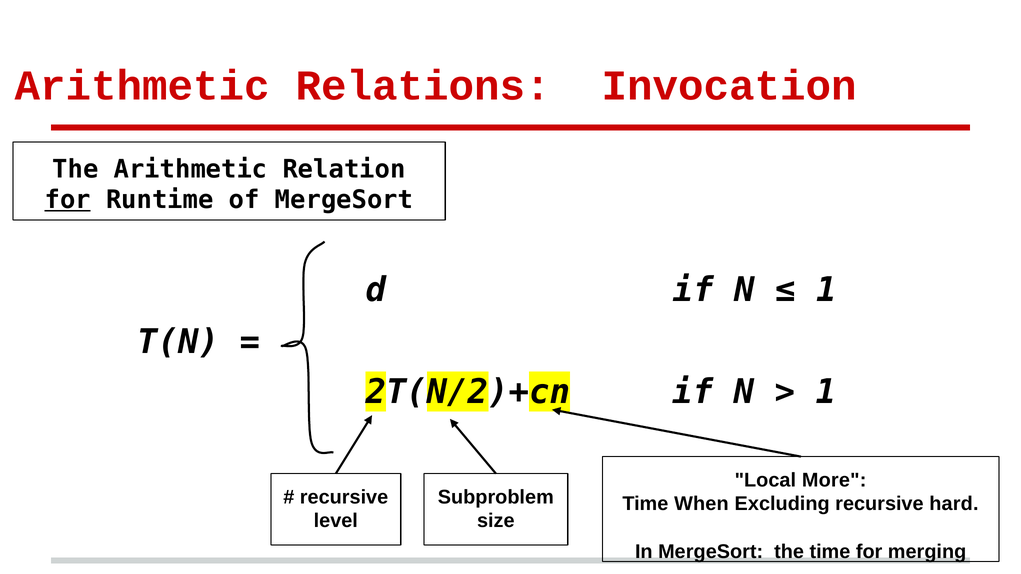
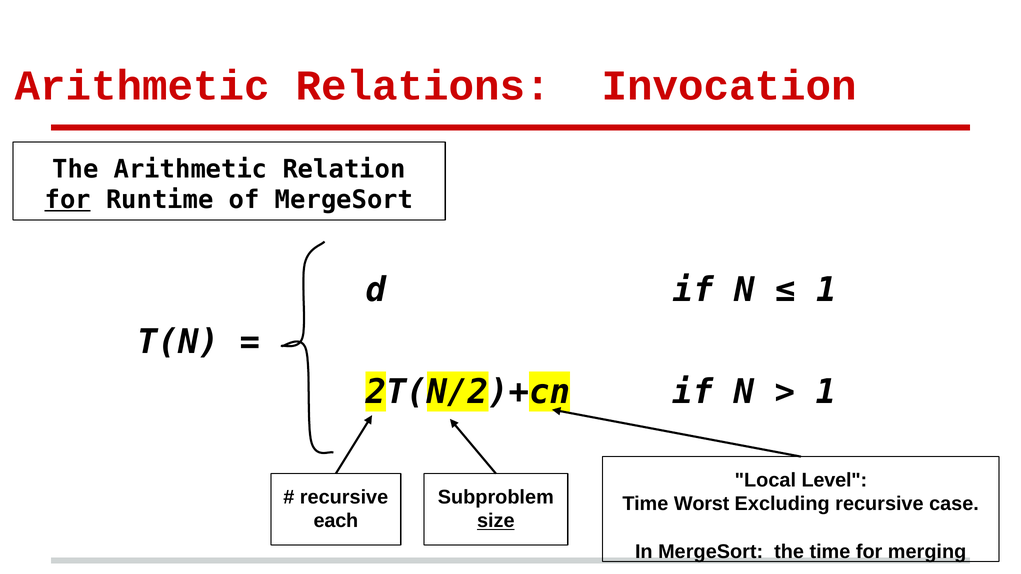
More: More -> Level (834, 480)
When: When -> Worst (702, 504)
hard: hard -> case (954, 504)
level: level -> each (336, 521)
size underline: none -> present (496, 521)
